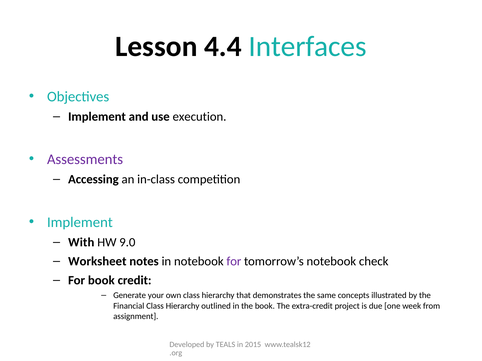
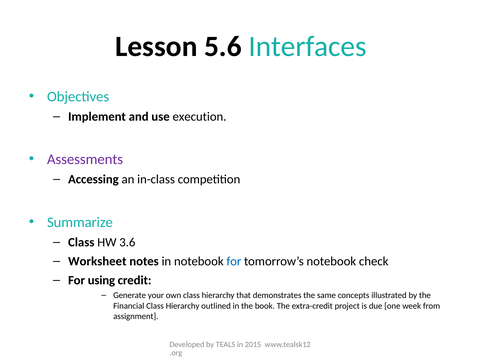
4.4: 4.4 -> 5.6 (223, 47)
Implement: Implement -> Summarize (80, 222)
With: With -> Class (81, 243)
9.0: 9.0 -> 3.6 (127, 243)
for colour: purple -> blue (234, 262)
For book: book -> using (101, 281)
